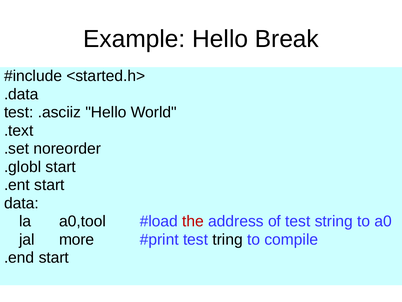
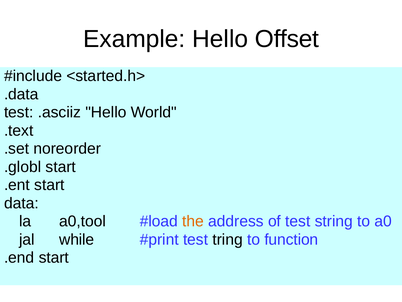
Break: Break -> Offset (287, 39)
the colour: red -> orange (193, 221)
more: more -> while (77, 239)
compile: compile -> function (291, 239)
